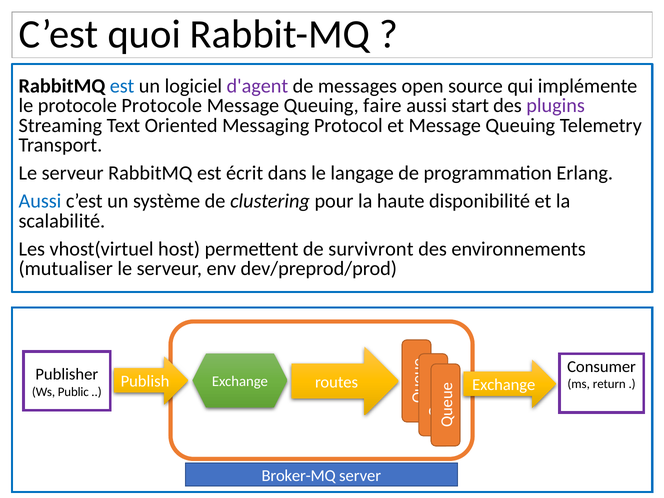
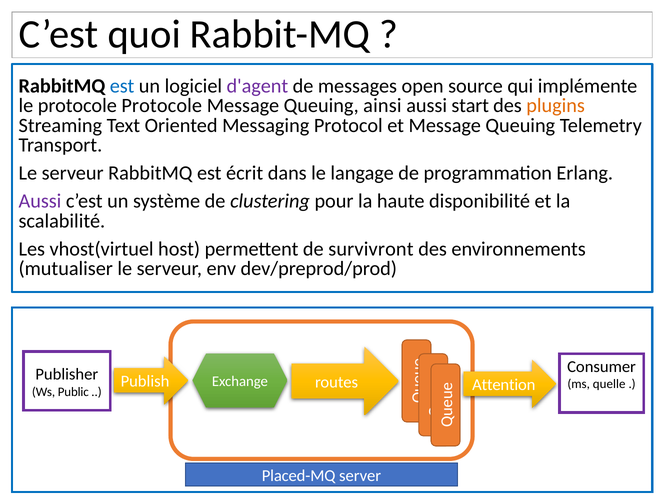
faire: faire -> ainsi (382, 106)
plugins colour: purple -> orange (556, 106)
Aussi colour: blue -> purple (40, 201)
Publish Exchange: Exchange -> Attention (504, 385)
return: return -> quelle (609, 384)
Broker-MQ: Broker-MQ -> Placed-MQ (299, 476)
